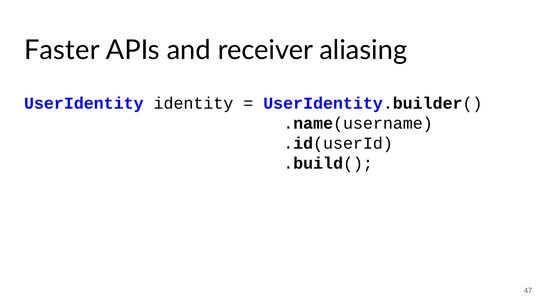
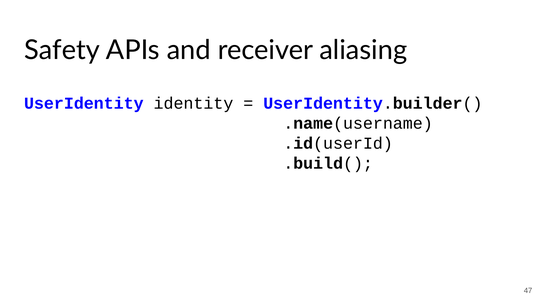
Faster: Faster -> Safety (62, 50)
